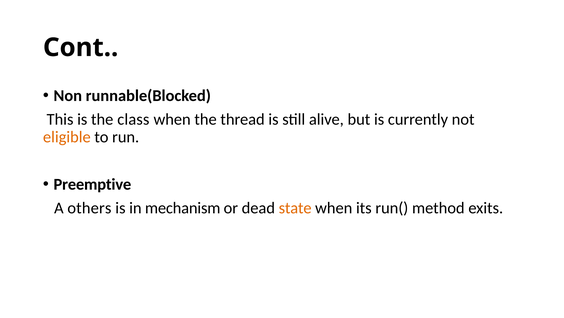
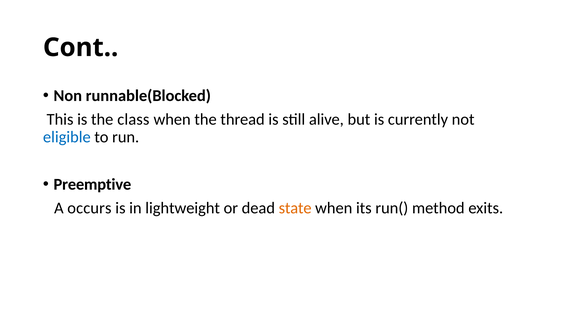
eligible colour: orange -> blue (67, 137)
others: others -> occurs (89, 208)
mechanism: mechanism -> lightweight (183, 208)
